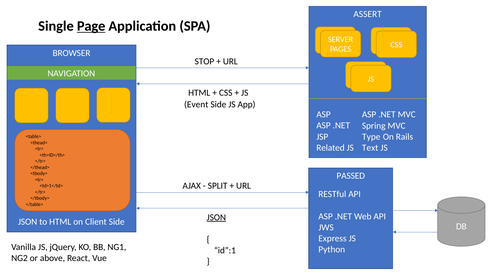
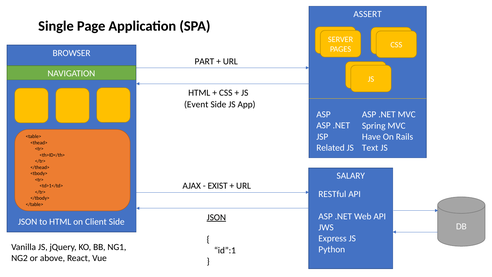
Page underline: present -> none (91, 26)
STOP: STOP -> PART (204, 61)
Type: Type -> Have (371, 137)
PASSED: PASSED -> SALARY (351, 176)
SPLIT: SPLIT -> EXIST (218, 186)
